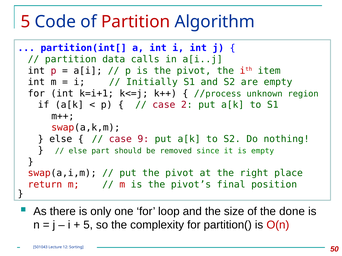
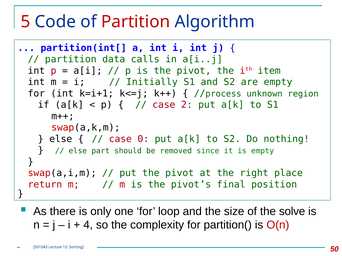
9: 9 -> 0 (143, 139)
done: done -> solve (292, 212)
5: 5 -> 4 (88, 225)
